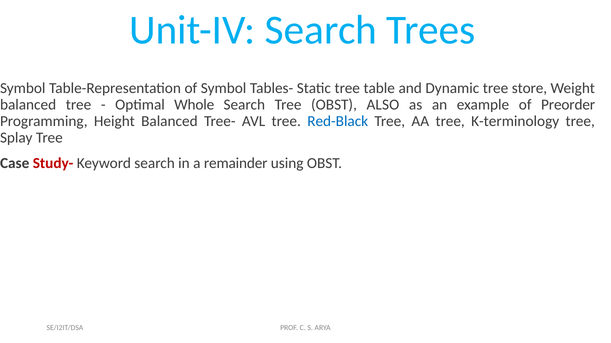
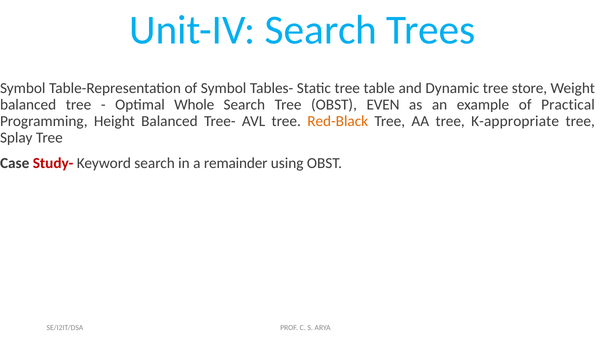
ALSO: ALSO -> EVEN (383, 105)
Preorder: Preorder -> Practical (568, 105)
Red-Black colour: blue -> orange (338, 121)
K-terminology: K-terminology -> K-appropriate (515, 121)
